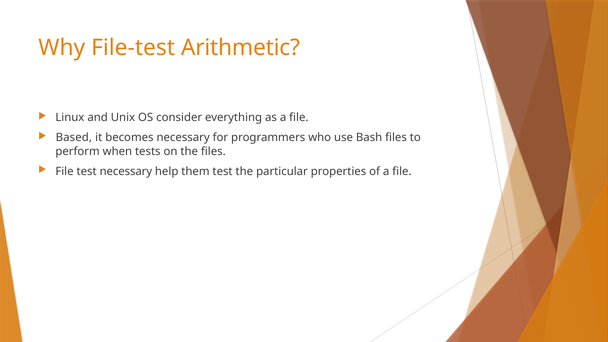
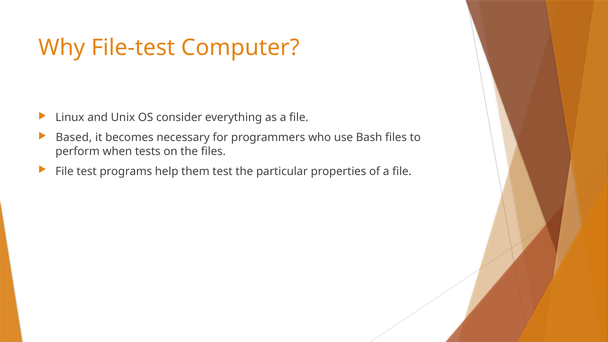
Arithmetic: Arithmetic -> Computer (240, 48)
test necessary: necessary -> programs (126, 171)
